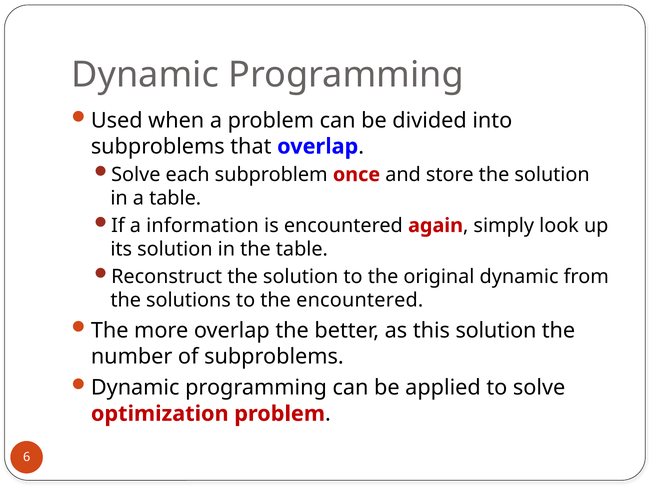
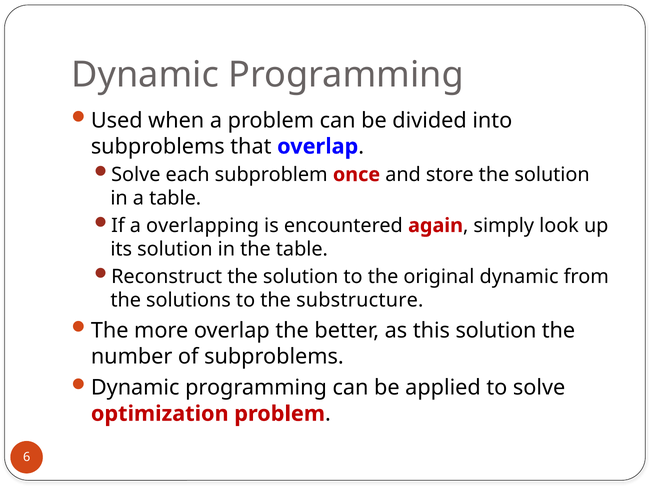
information: information -> overlapping (203, 226)
the encountered: encountered -> substructure (360, 301)
